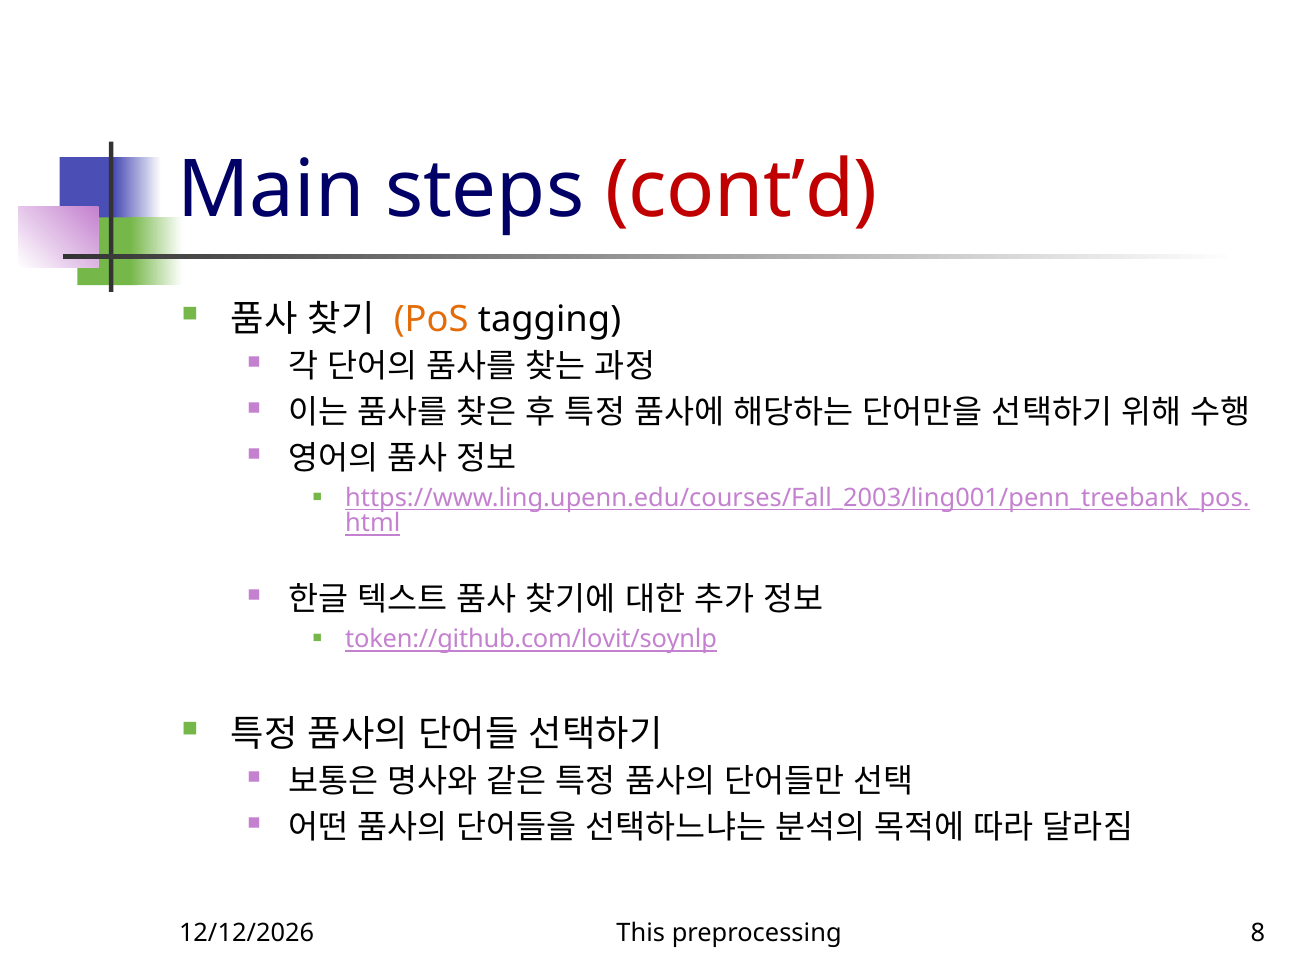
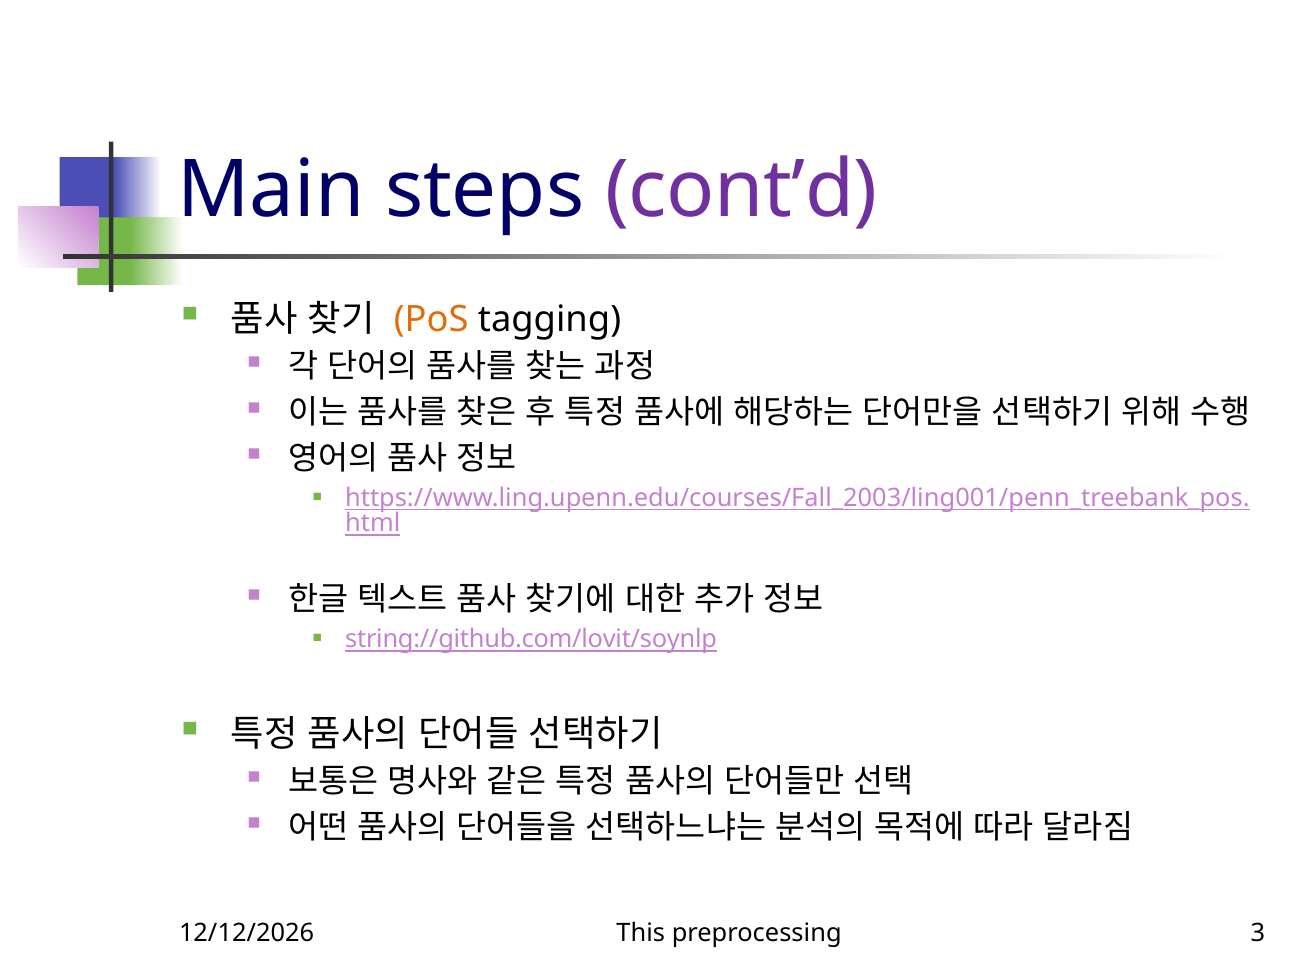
cont’d colour: red -> purple (741, 191)
token://github.com/lovit/soynlp: token://github.com/lovit/soynlp -> string://github.com/lovit/soynlp (531, 639)
8: 8 -> 3 (1258, 933)
